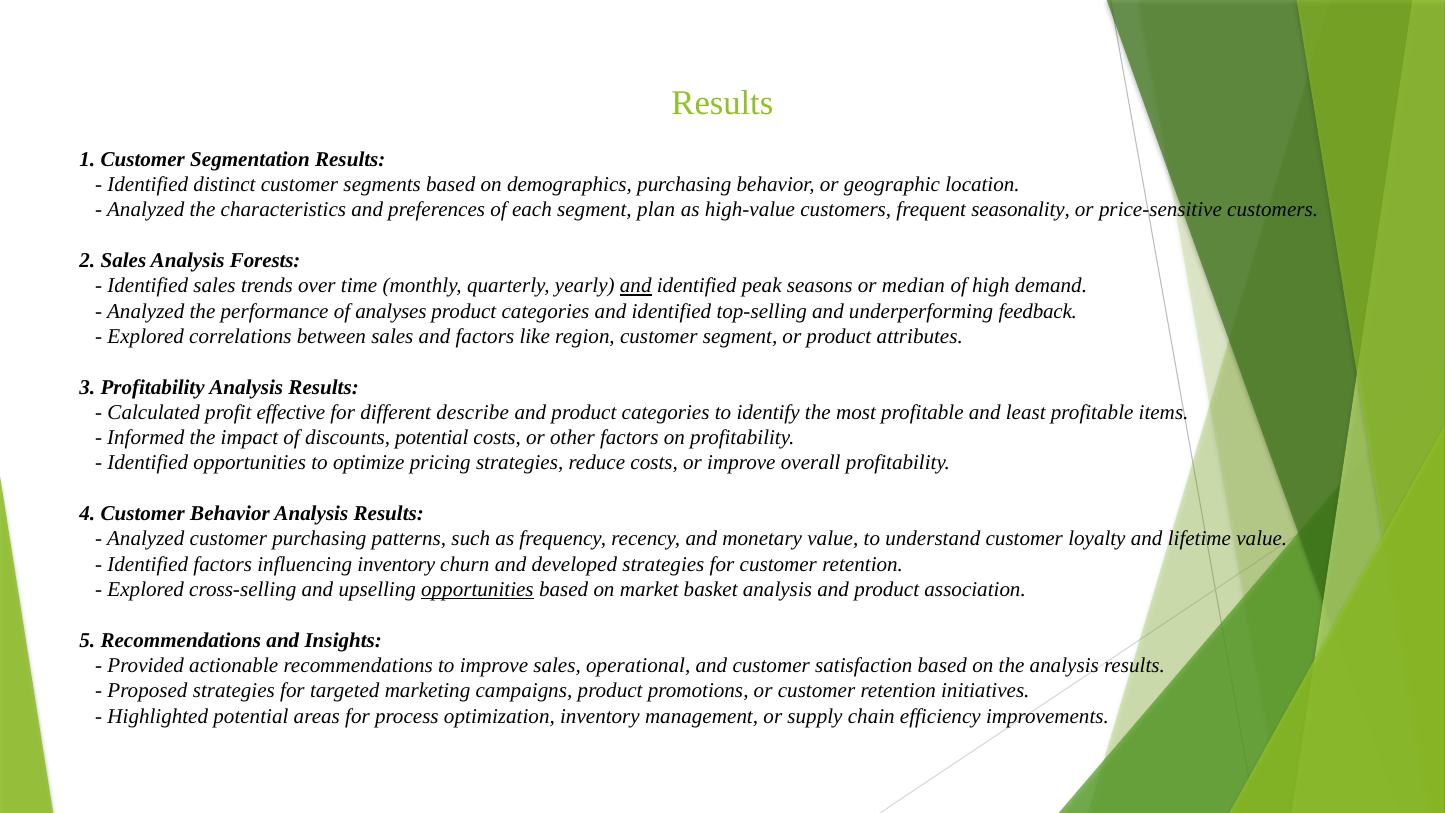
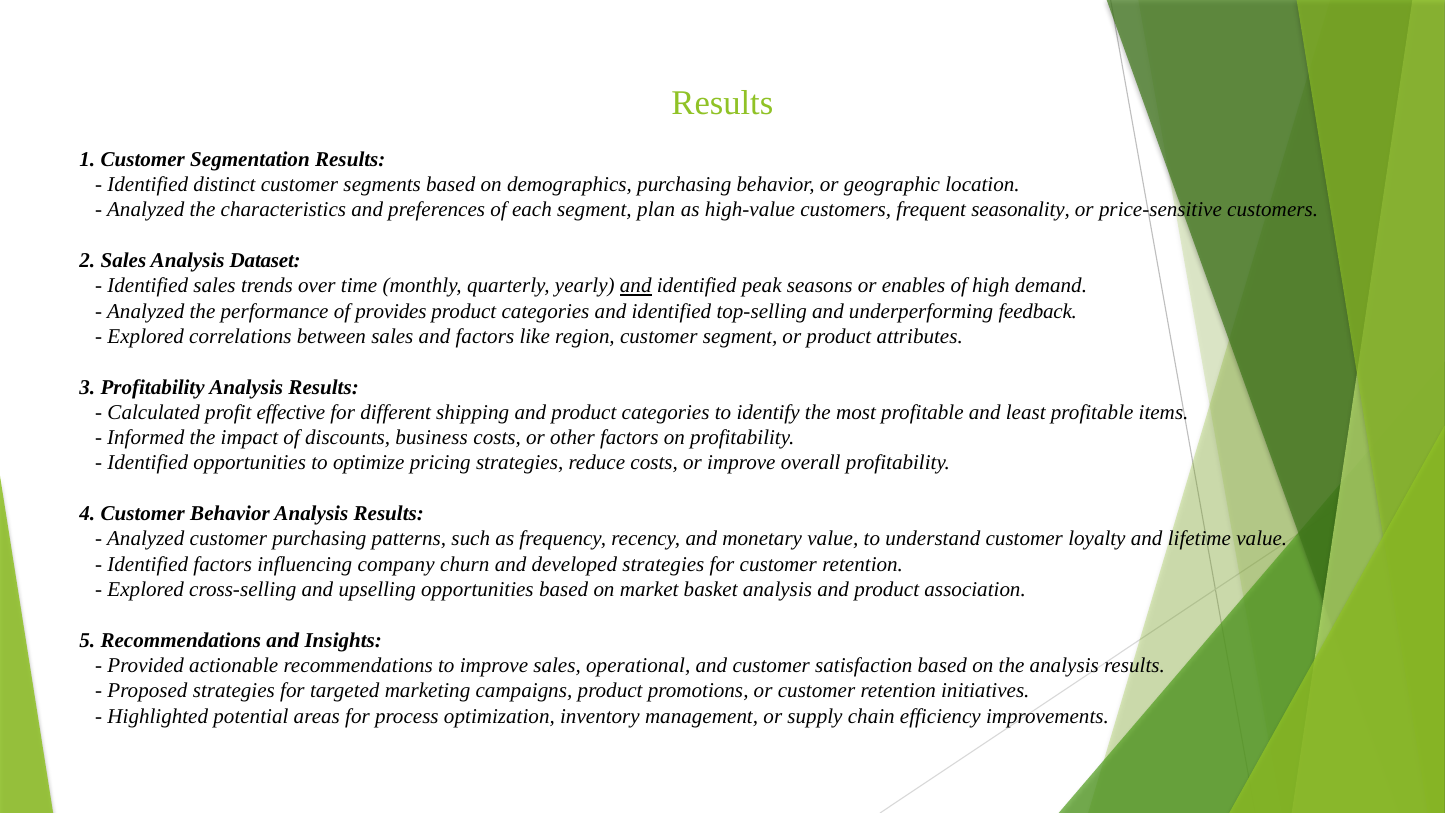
Forests: Forests -> Dataset (265, 260)
median: median -> enables (914, 286)
analyses: analyses -> provides (391, 311)
describe: describe -> shipping (473, 412)
discounts potential: potential -> business (432, 438)
influencing inventory: inventory -> company (396, 564)
opportunities underline: present -> none (477, 589)
